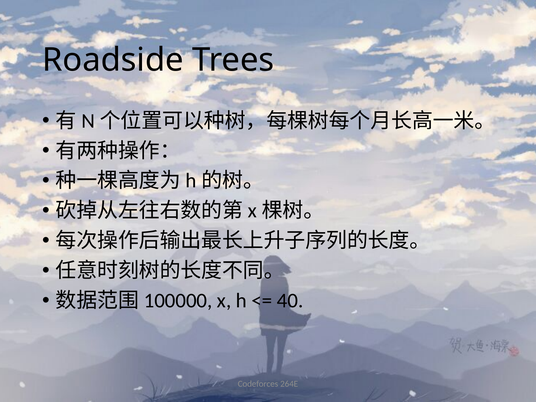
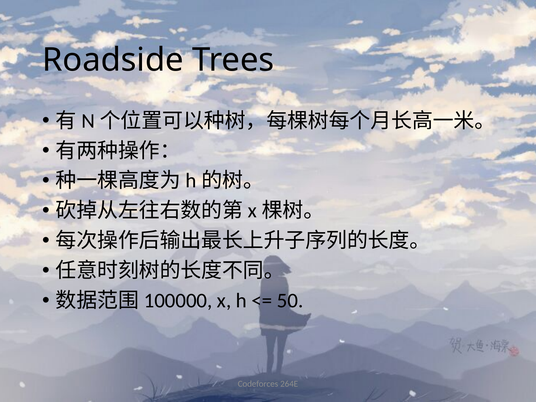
40: 40 -> 50 (290, 301)
